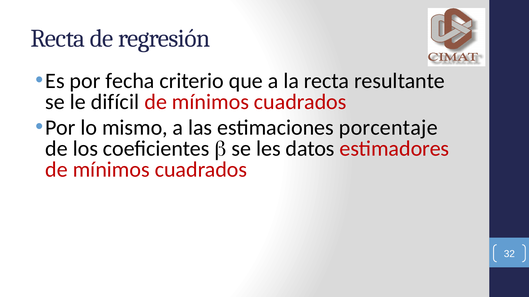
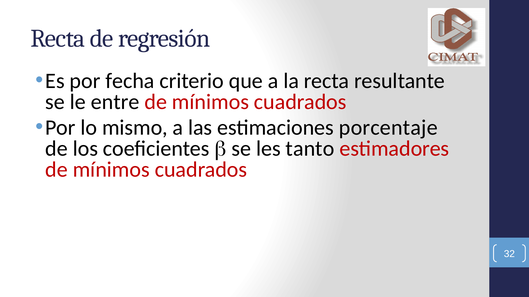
difícil: difícil -> entre (115, 102)
datos: datos -> tanto (310, 149)
